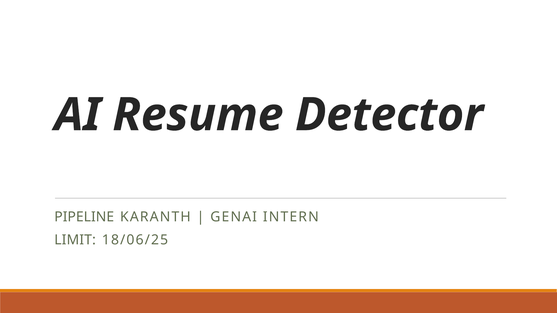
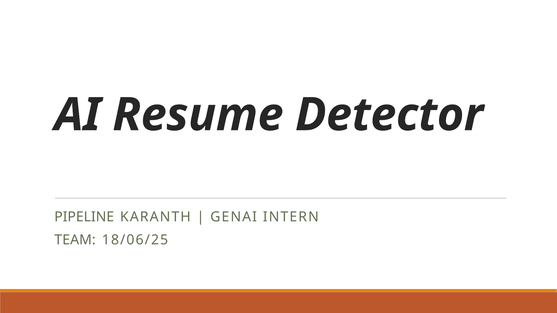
LIMIT: LIMIT -> TEAM (75, 240)
